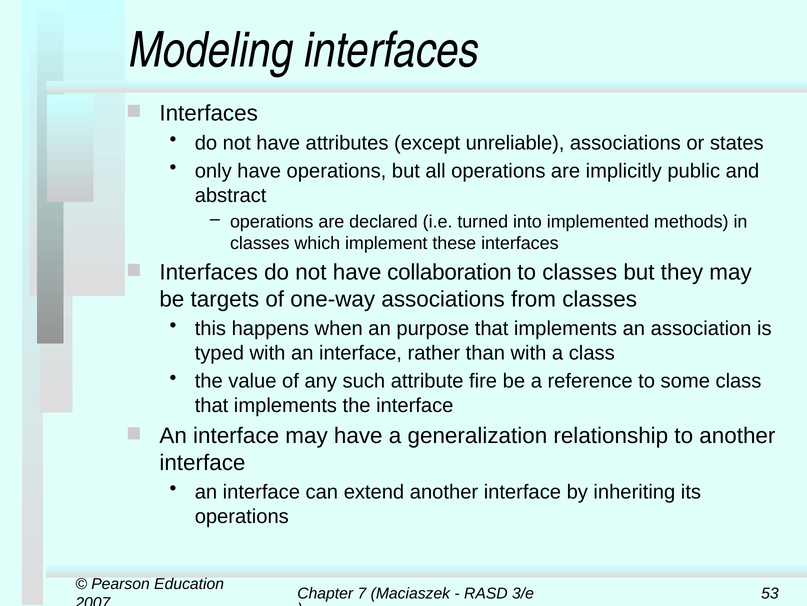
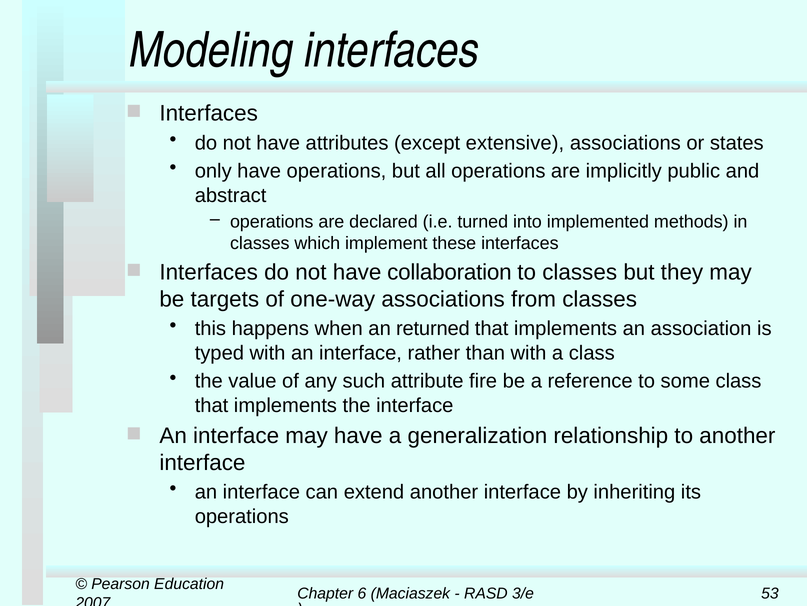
unreliable: unreliable -> extensive (515, 143)
purpose: purpose -> returned (433, 328)
7: 7 -> 6 (362, 593)
